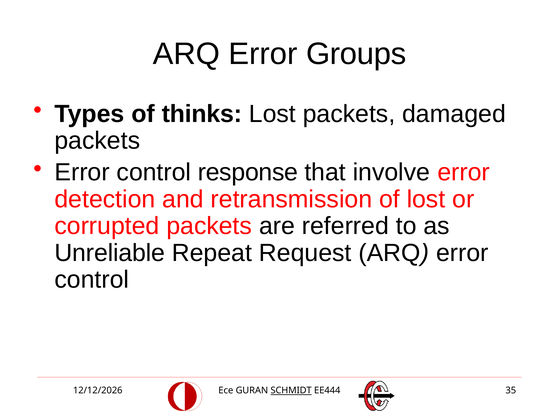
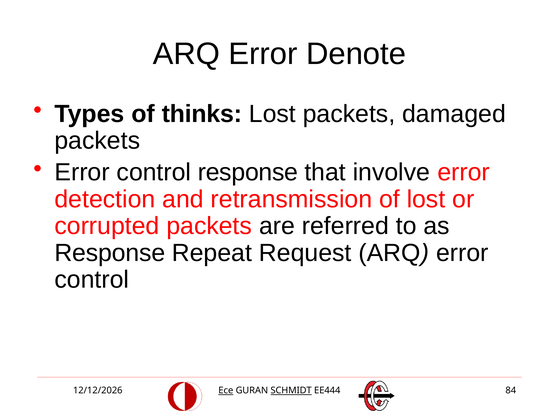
Groups: Groups -> Denote (356, 54)
Unreliable: Unreliable -> Response (110, 253)
Ece underline: none -> present (226, 391)
35: 35 -> 84 (511, 391)
